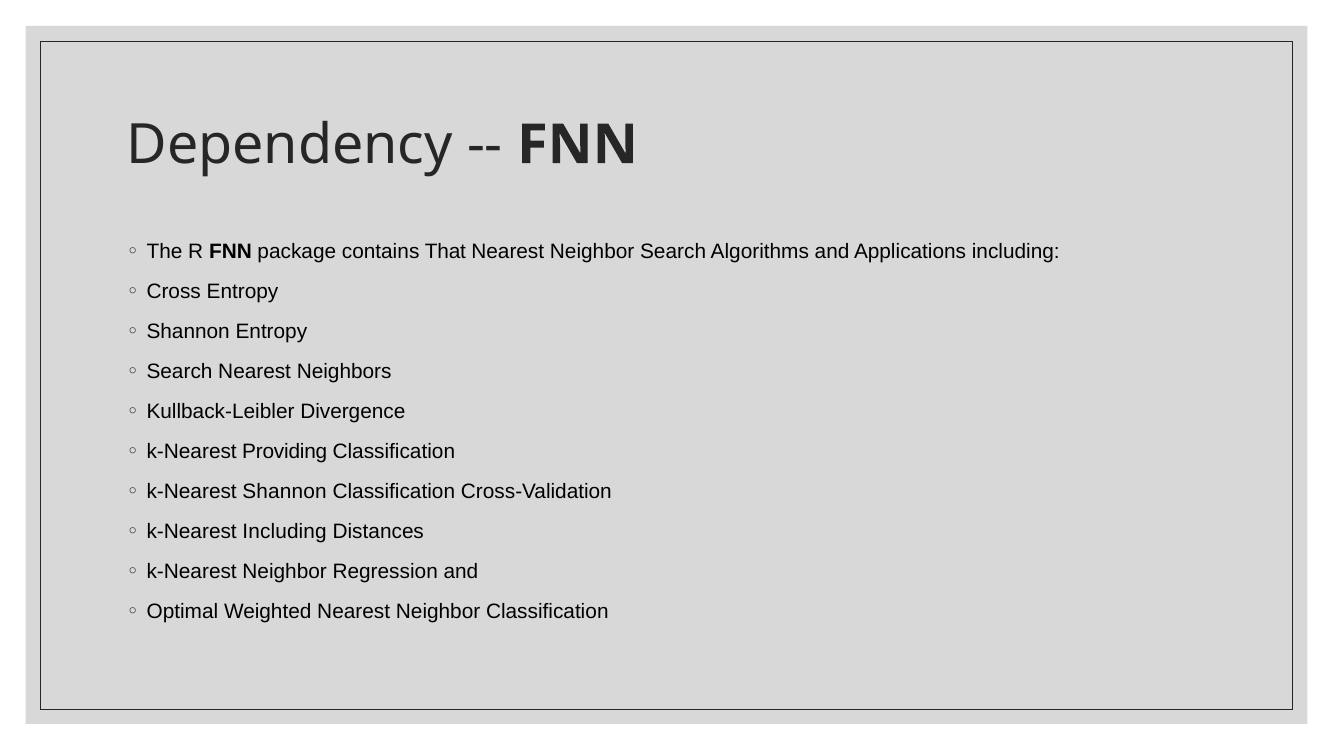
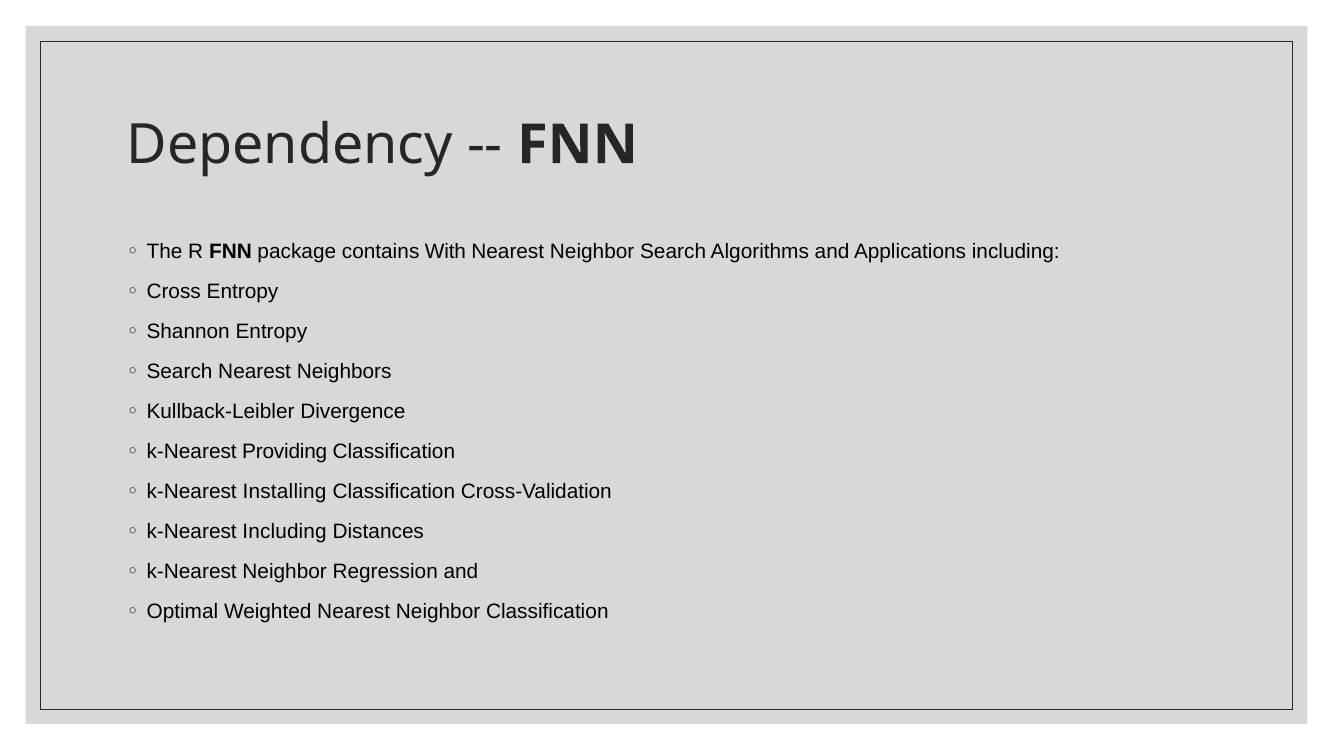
That: That -> With (445, 251)
k-Nearest Shannon: Shannon -> Installing (285, 491)
